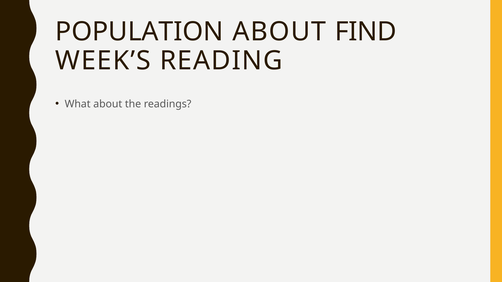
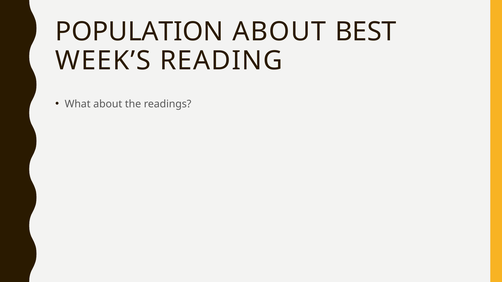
FIND: FIND -> BEST (366, 32)
